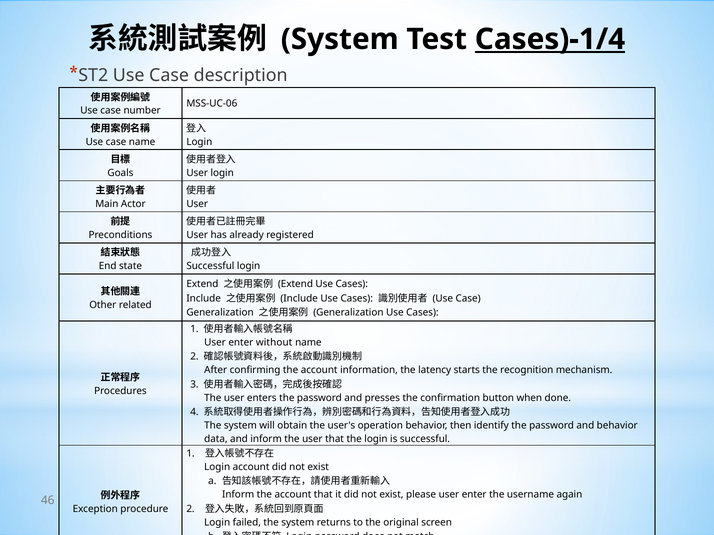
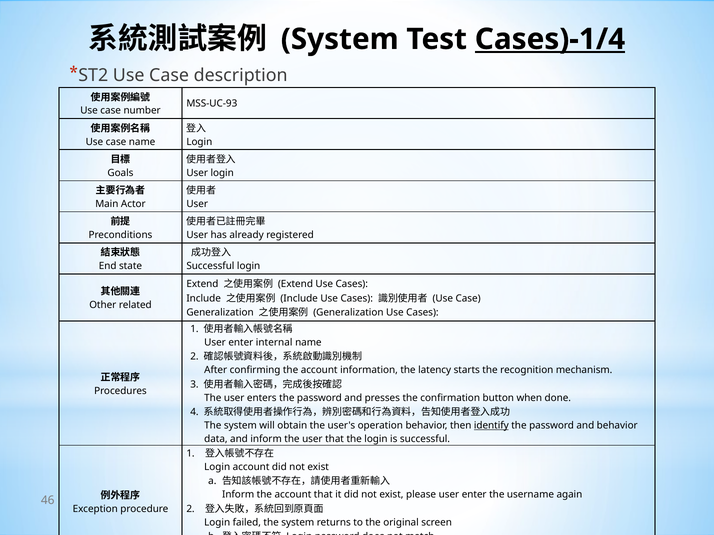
MSS-UC-06: MSS-UC-06 -> MSS-UC-93 (212, 104)
without: without -> internal (274, 343)
identify underline: none -> present (491, 426)
